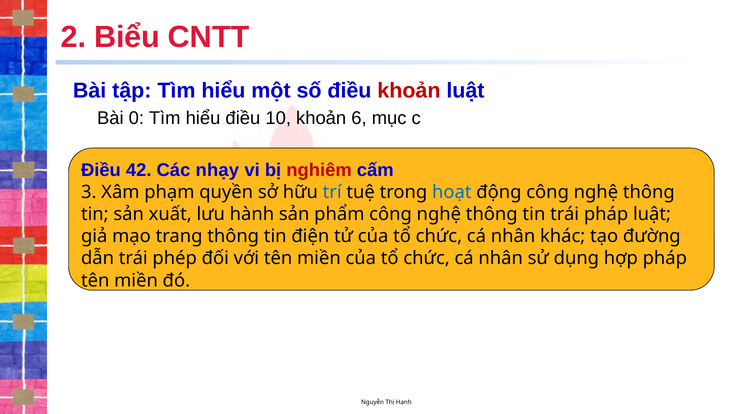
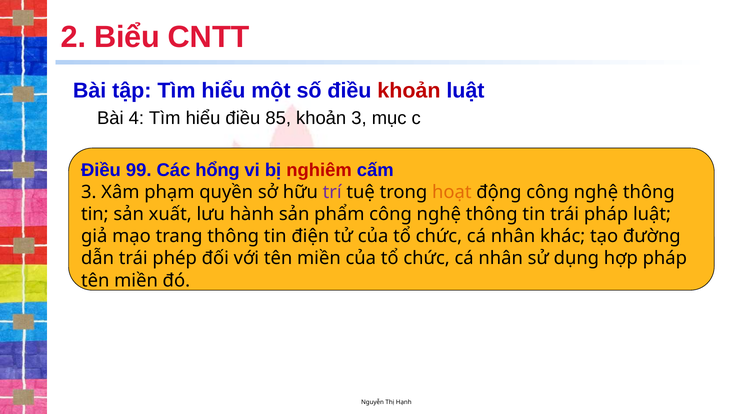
0: 0 -> 4 (136, 118)
10: 10 -> 85 (278, 118)
khoản 6: 6 -> 3 (359, 118)
42: 42 -> 99 (139, 170)
nhạy: nhạy -> hổng (218, 170)
trí colour: blue -> purple (332, 192)
hoạt colour: blue -> orange (452, 192)
